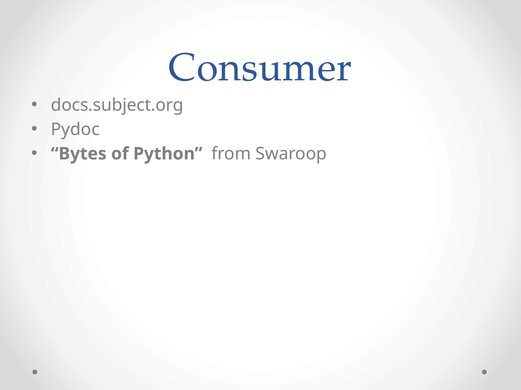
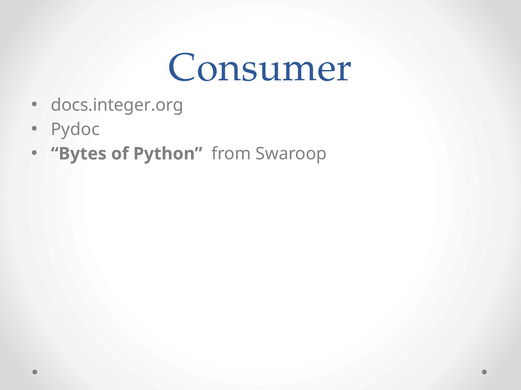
docs.subject.org: docs.subject.org -> docs.integer.org (117, 105)
